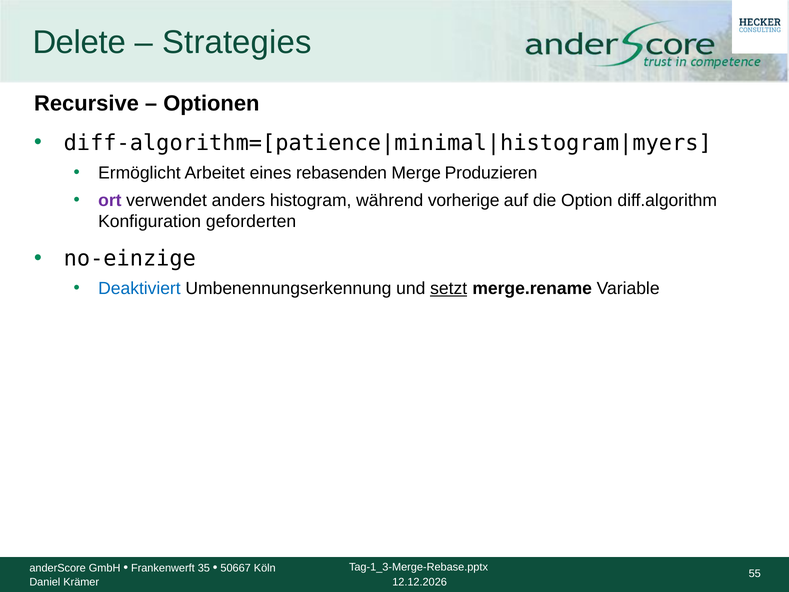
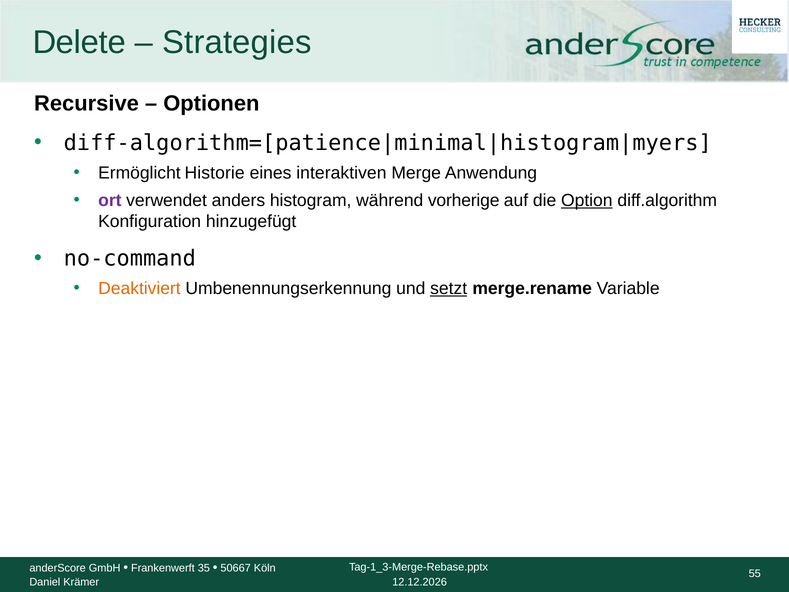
Arbeitet: Arbeitet -> Historie (215, 173)
rebasenden: rebasenden -> interaktiven (341, 173)
Produzieren: Produzieren -> Anwendung (491, 173)
Option underline: none -> present (587, 200)
geforderten: geforderten -> hinzugefügt (251, 221)
no-einzige: no-einzige -> no-command (130, 258)
Deaktiviert colour: blue -> orange (139, 288)
